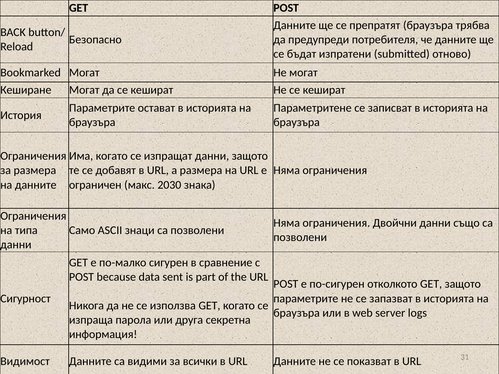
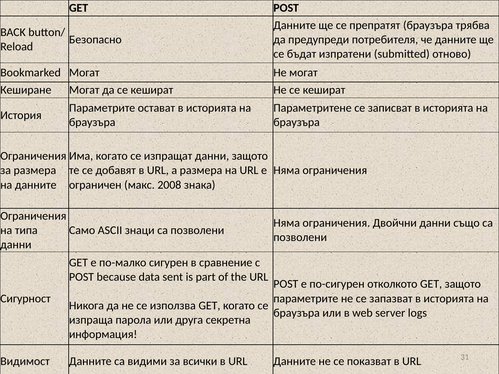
2030: 2030 -> 2008 (169, 185)
